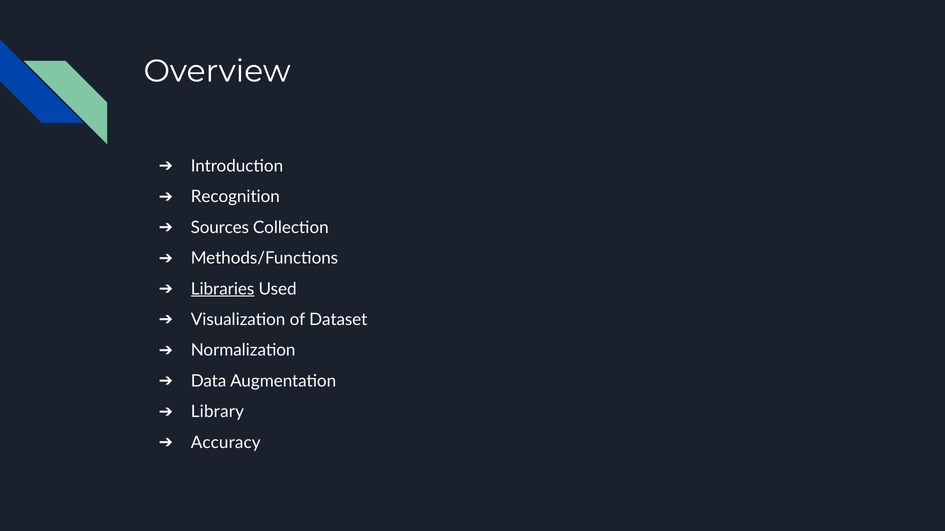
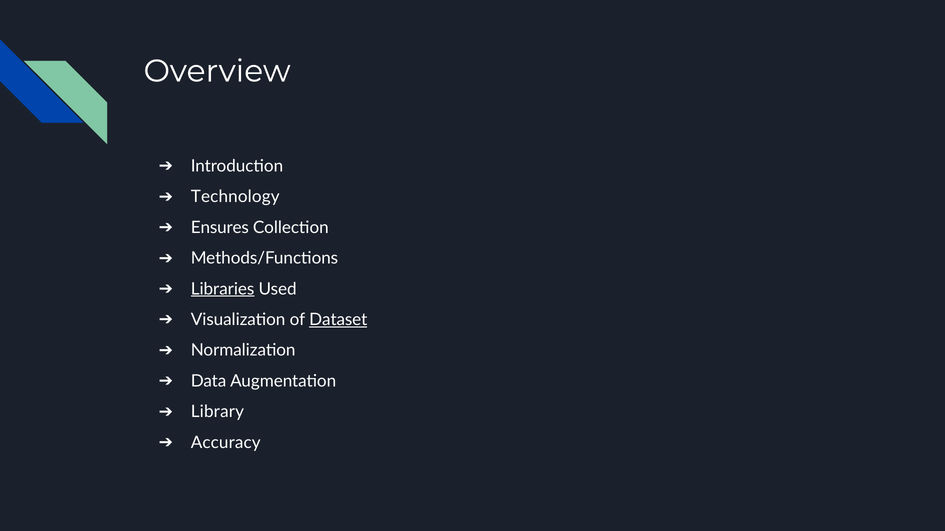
Recognition: Recognition -> Technology (235, 197)
Sources: Sources -> Ensures (220, 228)
Dataset underline: none -> present (338, 320)
